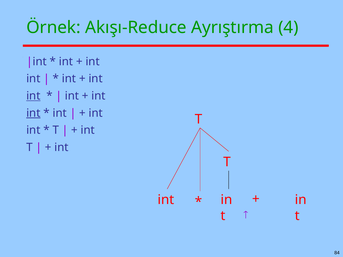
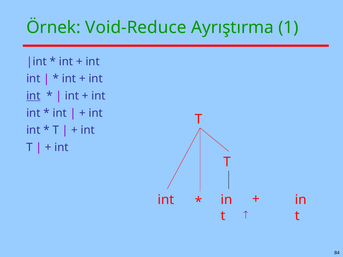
Akışı-Reduce: Akışı-Reduce -> Void-Reduce (136, 27)
4: 4 -> 1 (288, 27)
int underline: present -> none (33, 113)
